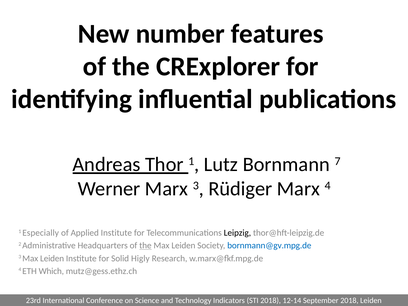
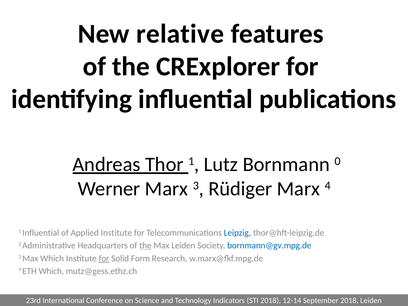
number: number -> relative (180, 34)
7: 7 -> 0 (338, 161)
1 Especially: Especially -> Influential (41, 233)
Leipzig colour: black -> blue (237, 233)
3 Max Leiden: Leiden -> Which (52, 258)
for underline: none -> present (104, 258)
Higly: Higly -> Form (140, 258)
